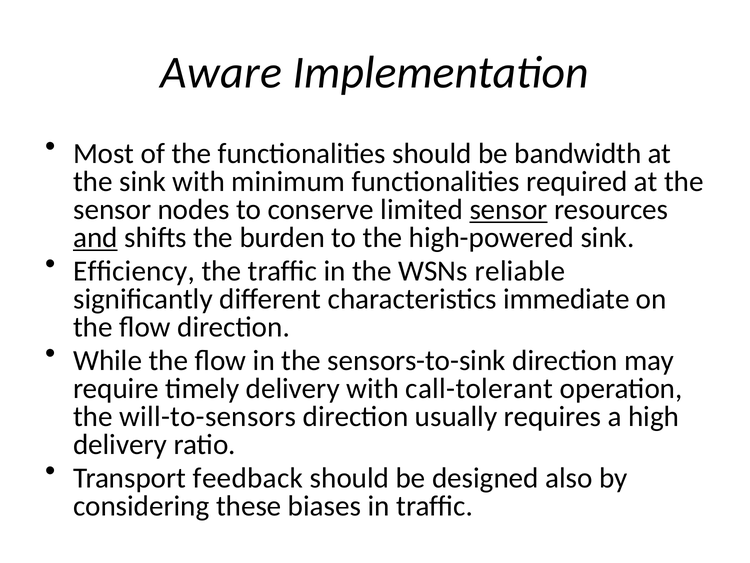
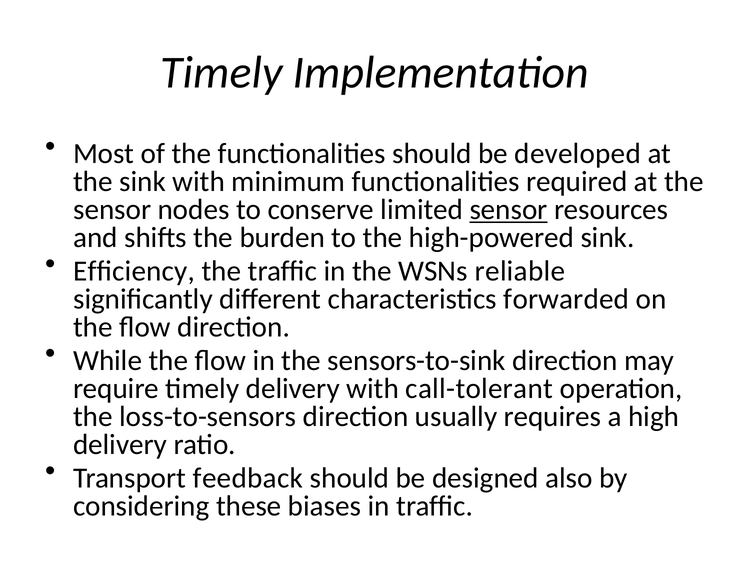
Aware: Aware -> Timely (222, 73)
bandwidth: bandwidth -> developed (578, 153)
and underline: present -> none (95, 237)
immediate: immediate -> forwarded (566, 299)
will-to-sensors: will-to-sensors -> loss-to-sensors (208, 416)
